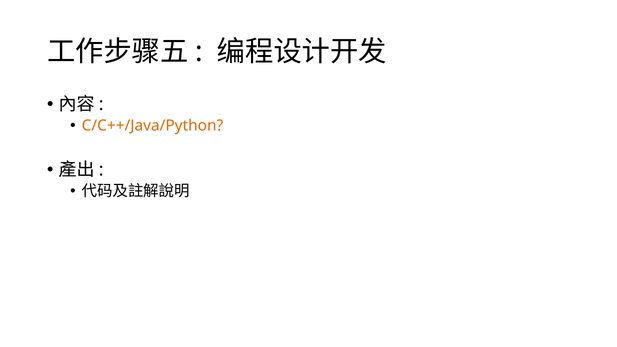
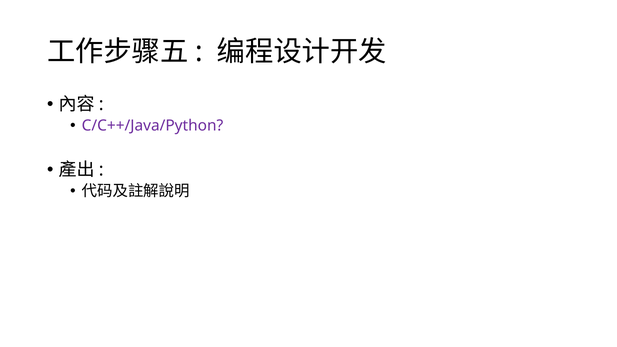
C/C++/Java/Python colour: orange -> purple (152, 126)
